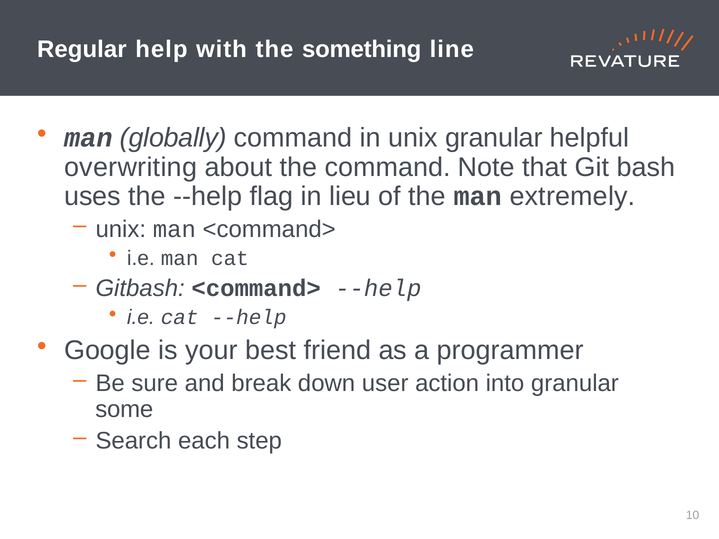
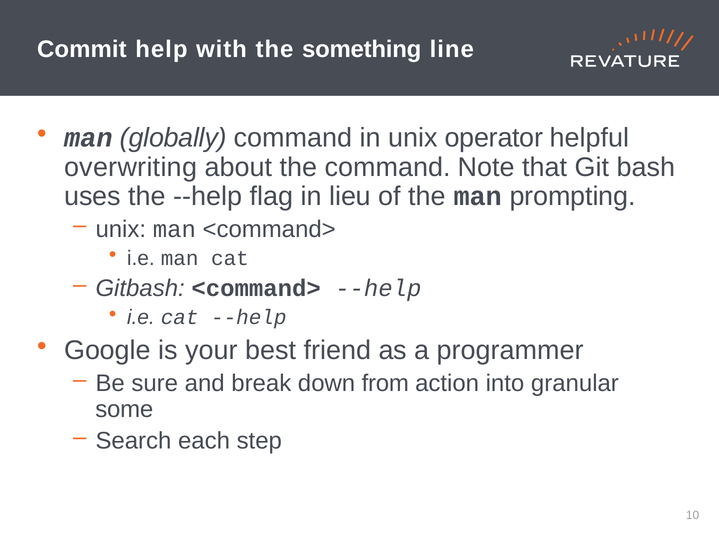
Regular: Regular -> Commit (82, 49)
unix granular: granular -> operator (494, 138)
extremely: extremely -> prompting (573, 196)
user: user -> from (385, 384)
